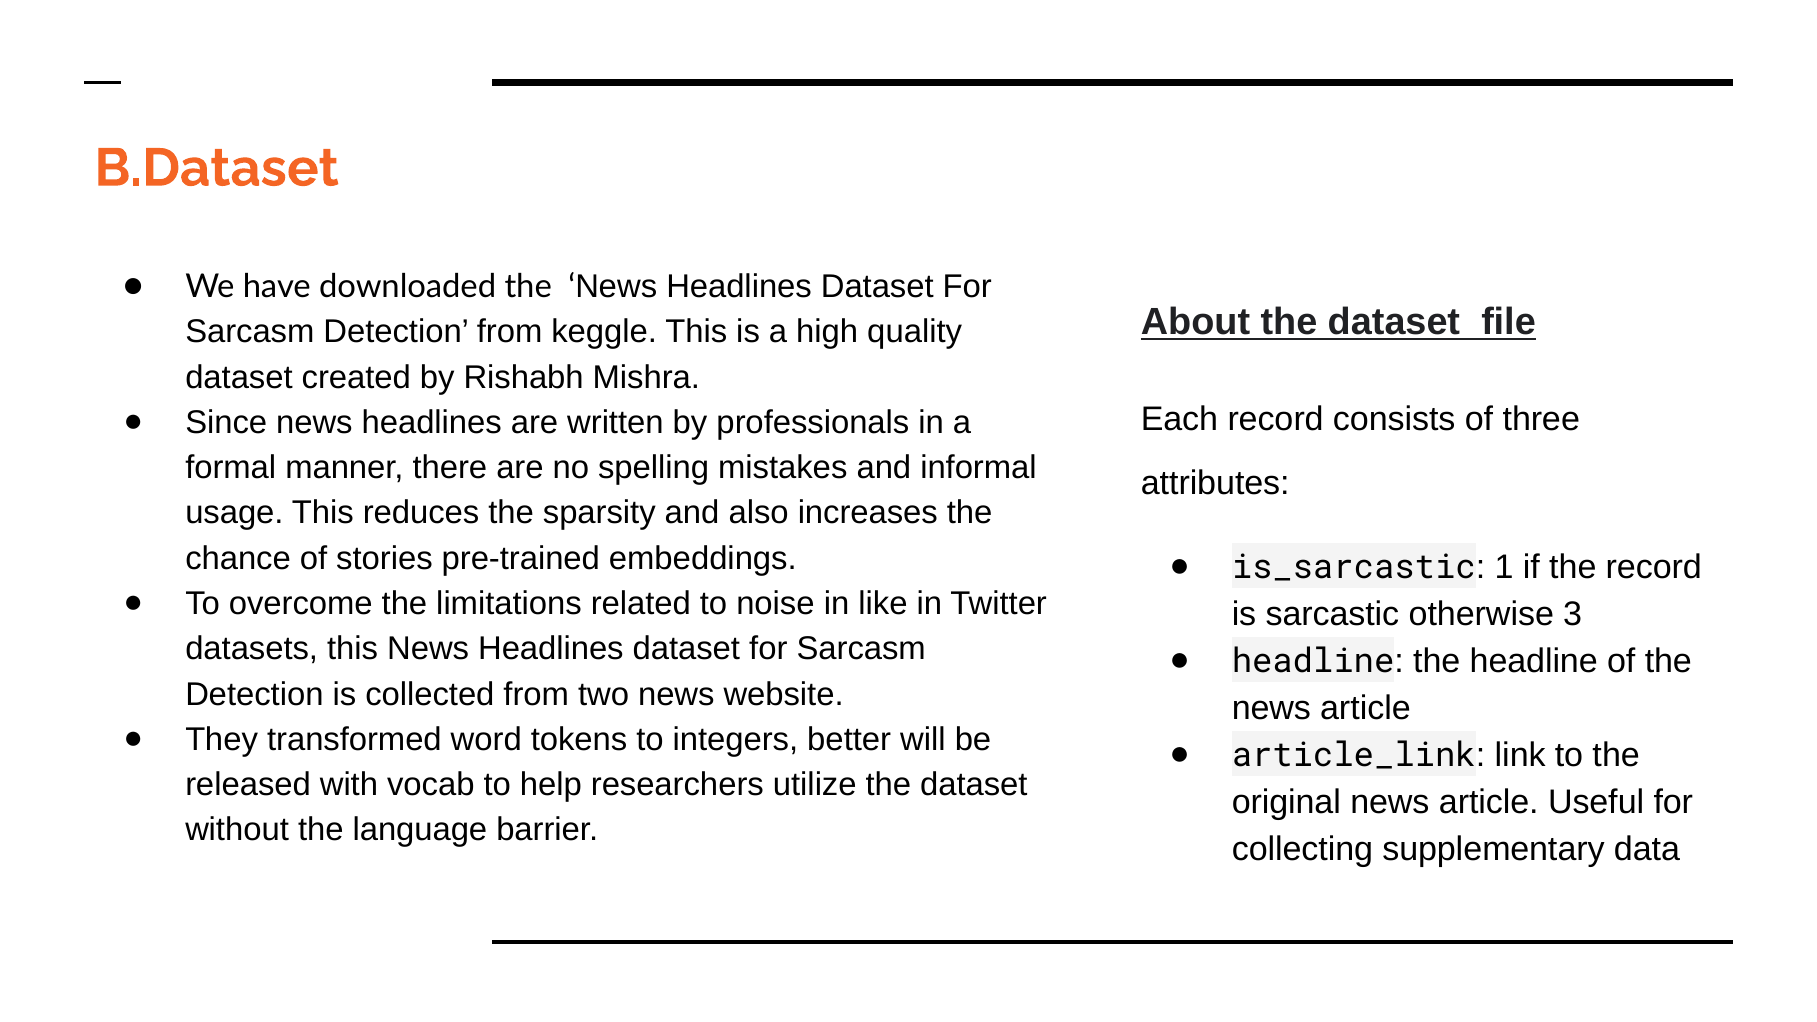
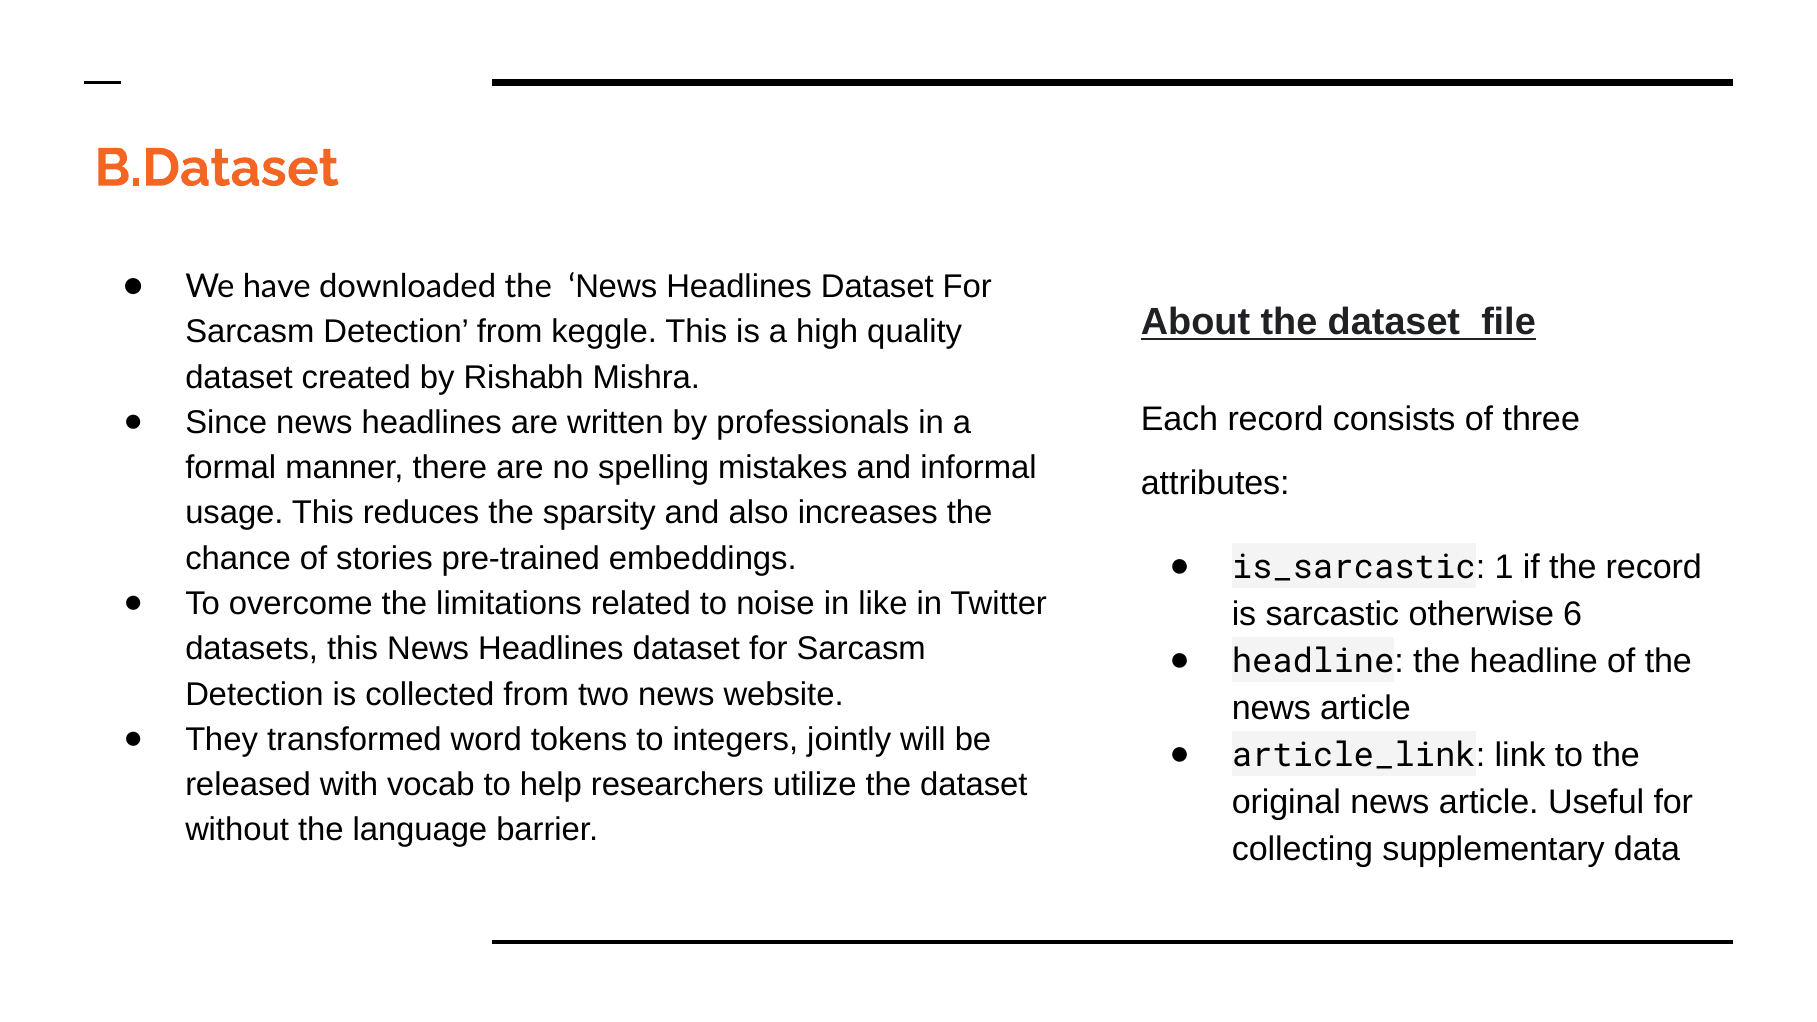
3: 3 -> 6 (1573, 615)
better: better -> jointly (849, 740)
